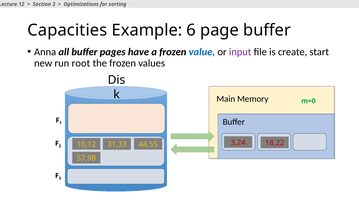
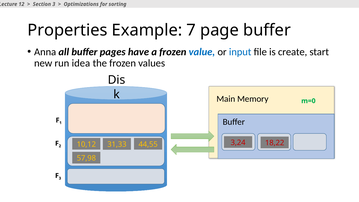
Capacities: Capacities -> Properties (67, 30)
6: 6 -> 7 (191, 30)
input colour: purple -> blue (240, 52)
root: root -> idea (81, 63)
